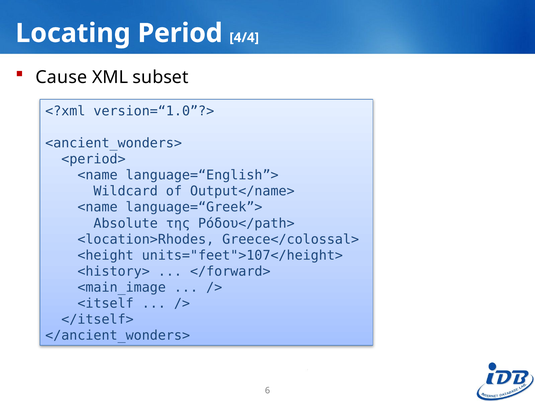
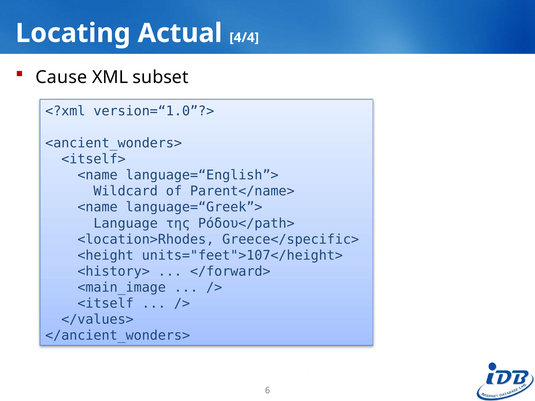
Period: Period -> Actual (180, 33)
<period>: <period> -> <itself> (93, 159)
Output</name>: Output</name> -> Parent</name> (242, 191)
Absolute: Absolute -> Language (126, 223)
Greece</colossal>: Greece</colossal> -> Greece</specific> (291, 239)
</itself>: </itself> -> </values> (97, 320)
